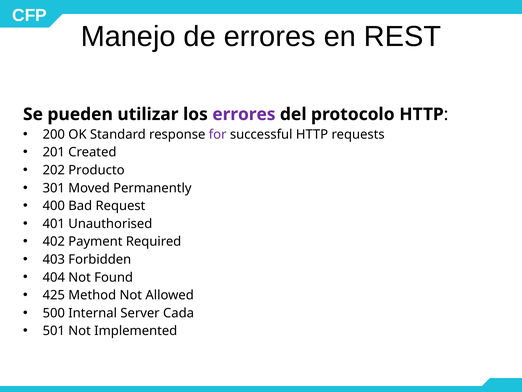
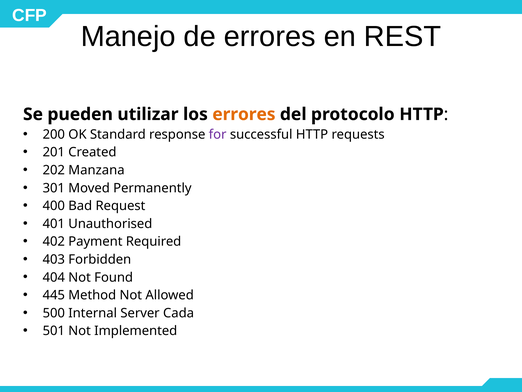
errores colour: purple -> orange (244, 114)
Producto: Producto -> Manzana (96, 170)
425: 425 -> 445 (54, 295)
